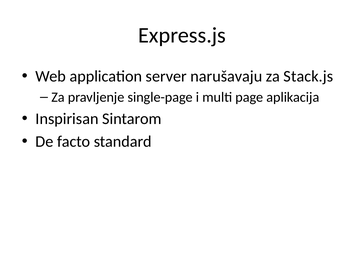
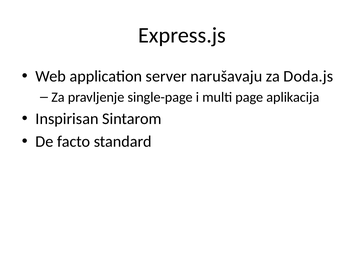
Stack.js: Stack.js -> Doda.js (308, 76)
